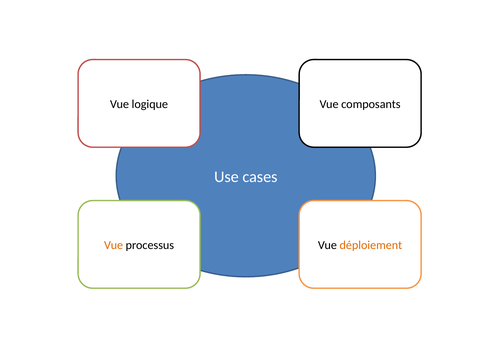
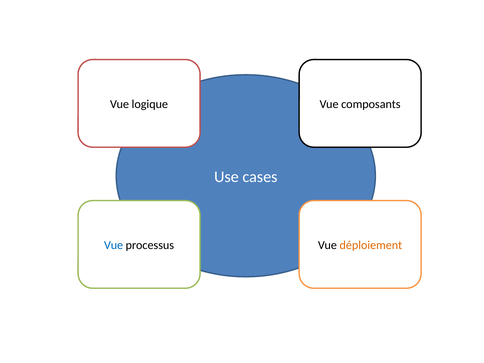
Vue colour: orange -> blue (114, 245)
